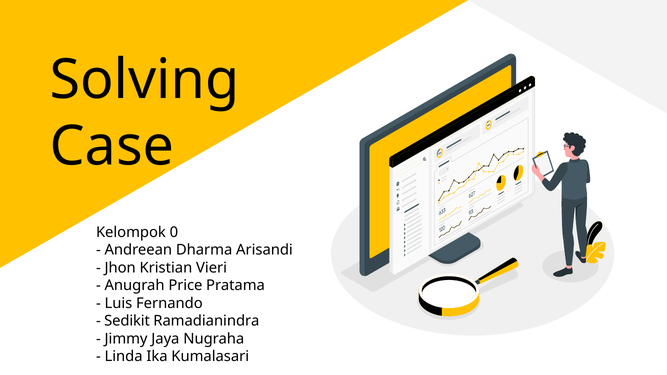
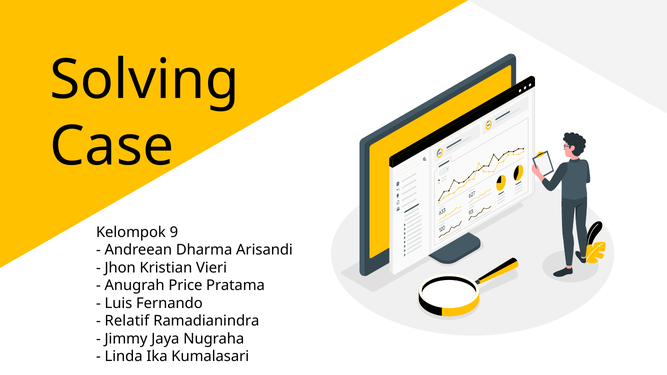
0: 0 -> 9 (174, 232)
Sedikit: Sedikit -> Relatif (127, 321)
